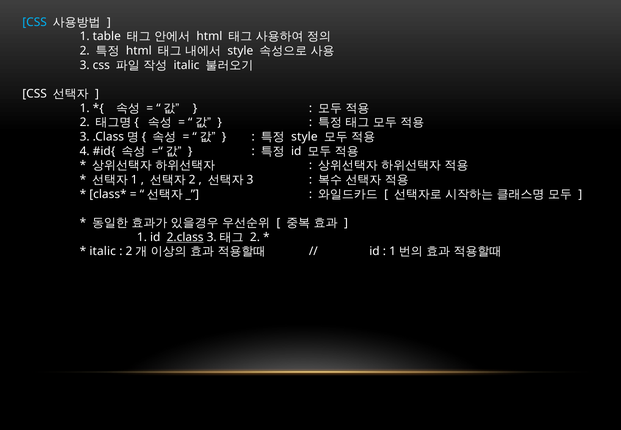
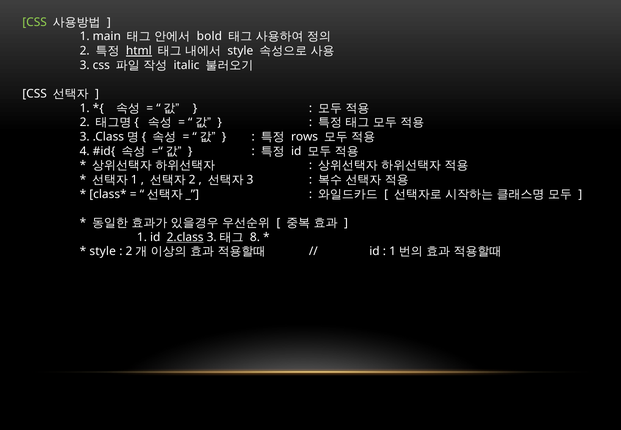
CSS colour: light blue -> light green (35, 22)
table: table -> main (107, 37)
html: html -> bold (209, 37)
html underline: none -> present (139, 51)
style: style -> rows (305, 137)
2: 2 -> 8 (255, 237)
italic: italic -> style (103, 251)
